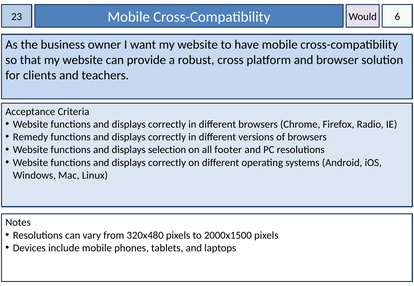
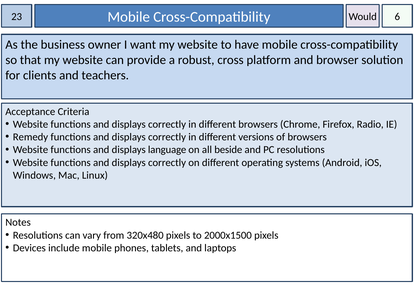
selection: selection -> language (167, 150)
footer: footer -> beside (228, 150)
